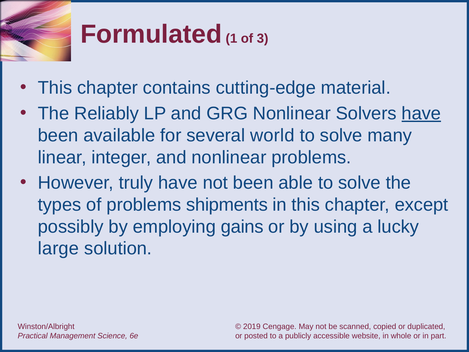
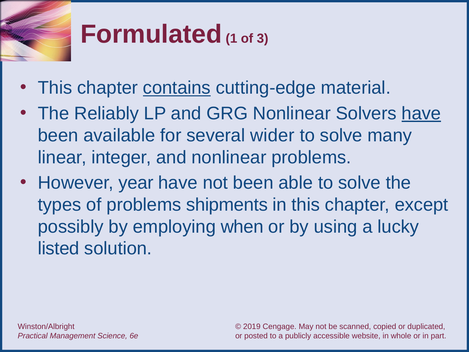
contains underline: none -> present (177, 88)
world: world -> wider (272, 135)
truly: truly -> year (136, 183)
gains: gains -> when (242, 227)
large: large -> listed (59, 248)
